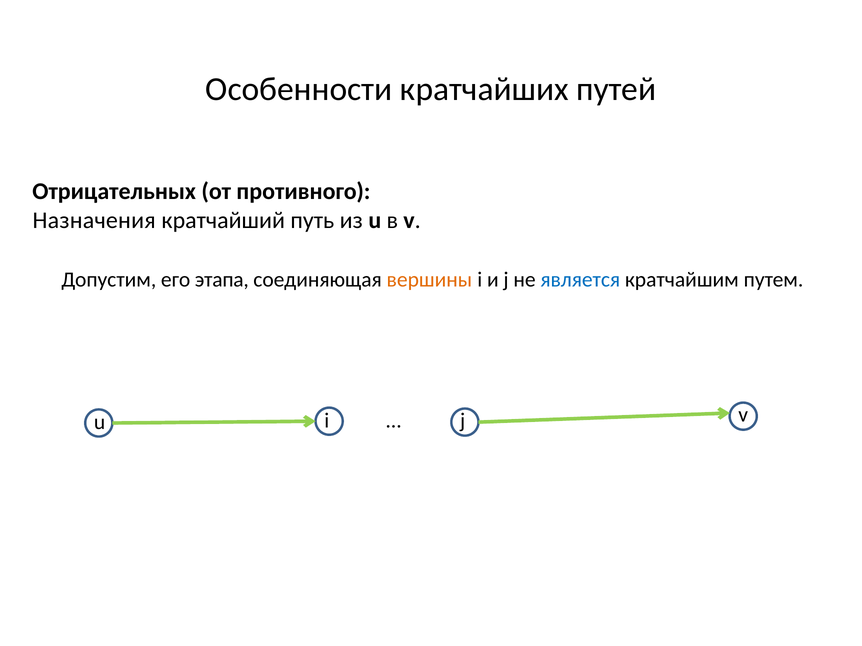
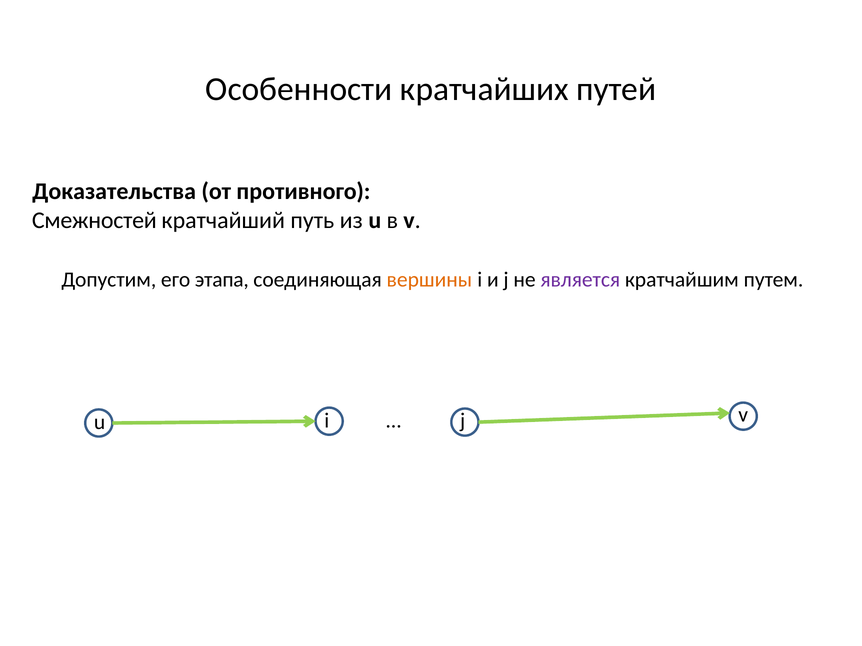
Отрицательных: Отрицательных -> Доказательства (114, 192)
Назначения: Назначения -> Смежностей (94, 220)
является colour: blue -> purple (580, 280)
